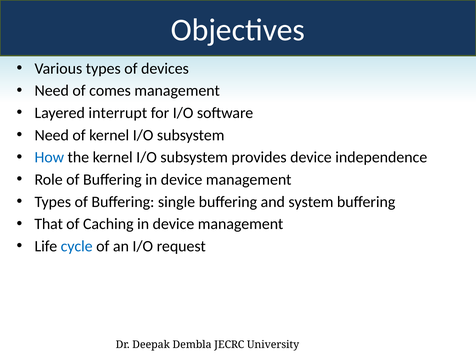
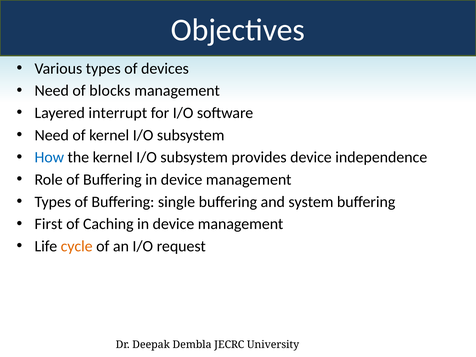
comes: comes -> blocks (110, 91)
That: That -> First (49, 224)
cycle colour: blue -> orange (77, 246)
